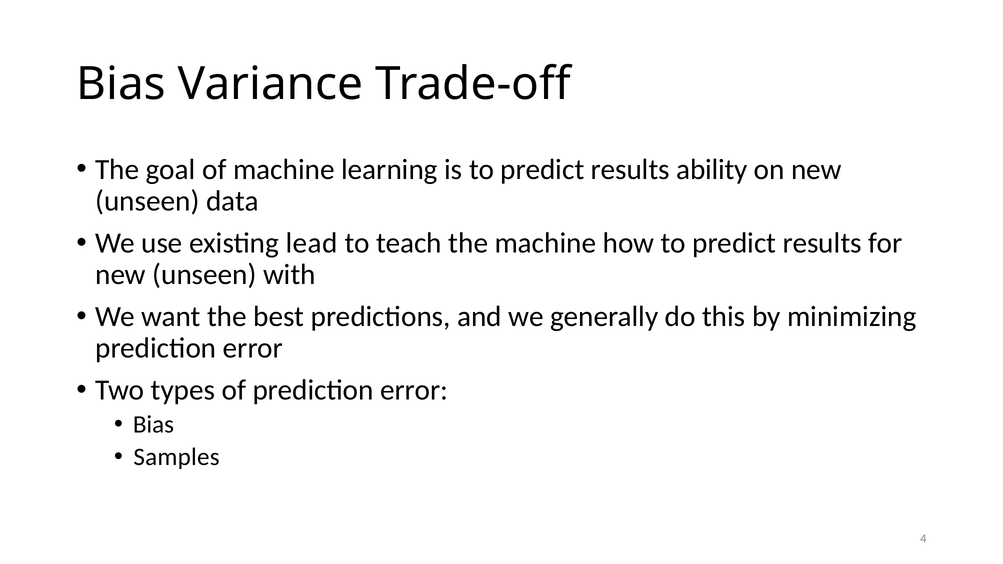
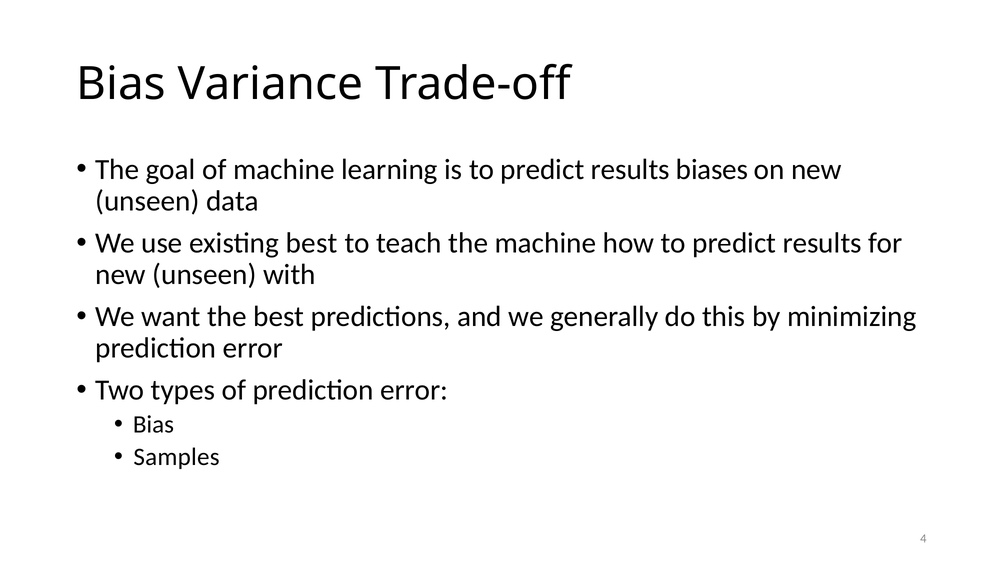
ability: ability -> biases (712, 170)
existing lead: lead -> best (312, 243)
